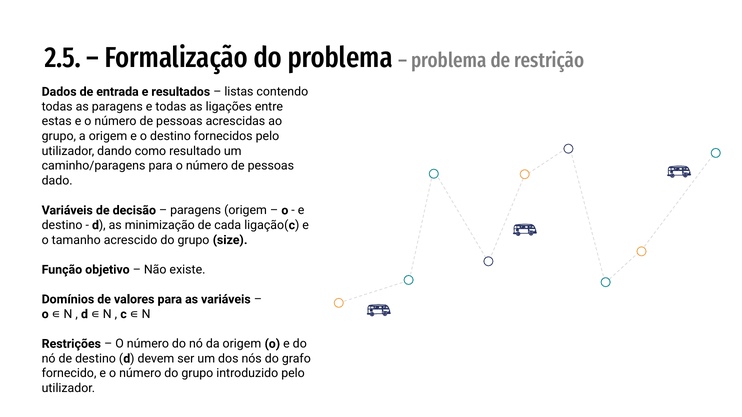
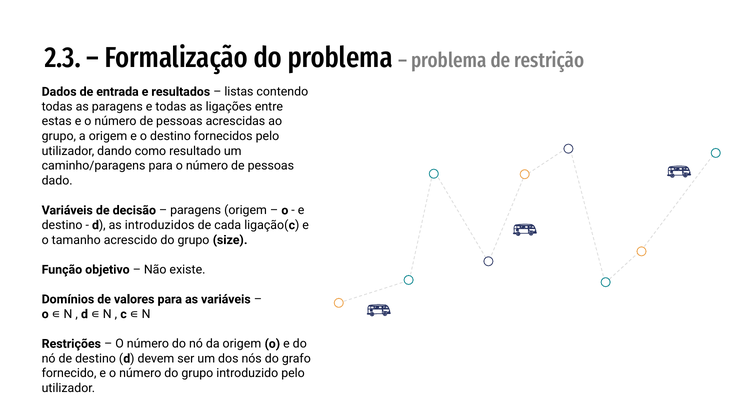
2.5: 2.5 -> 2.3 (63, 58)
minimização: minimização -> introduzidos (160, 225)
